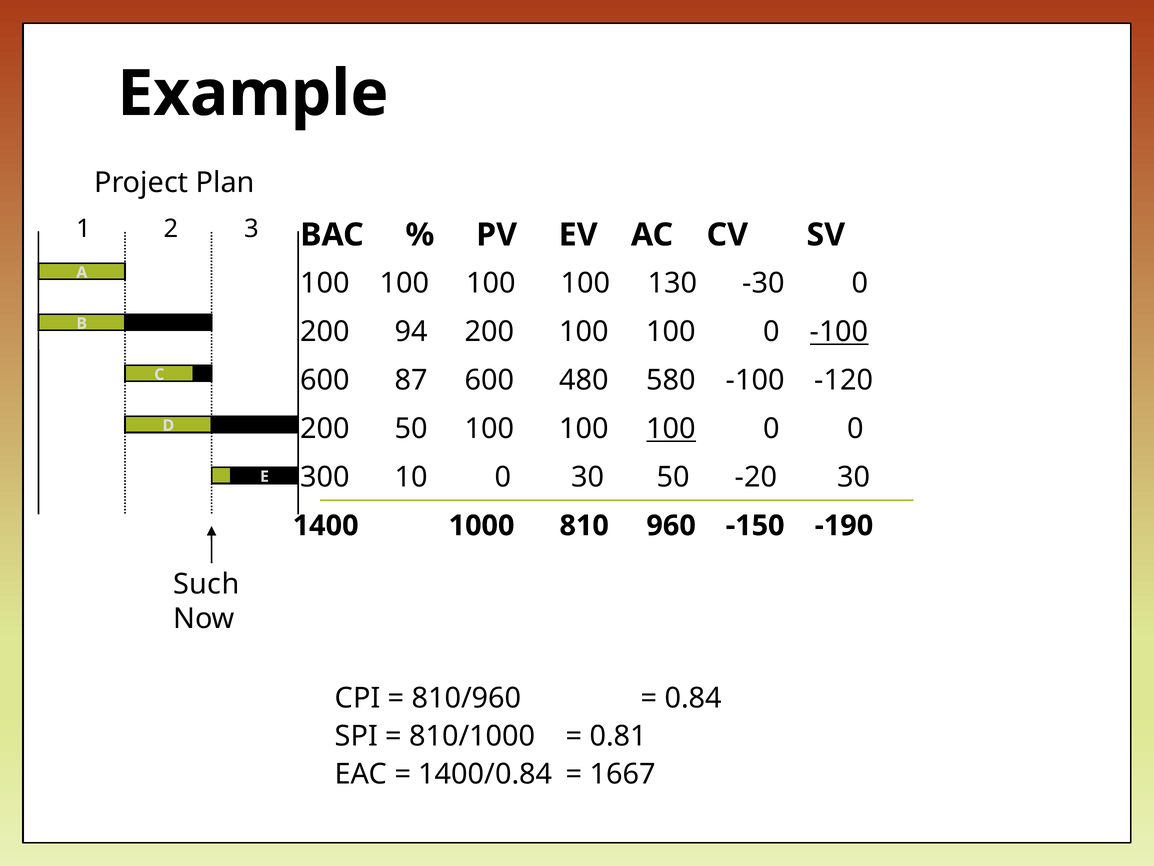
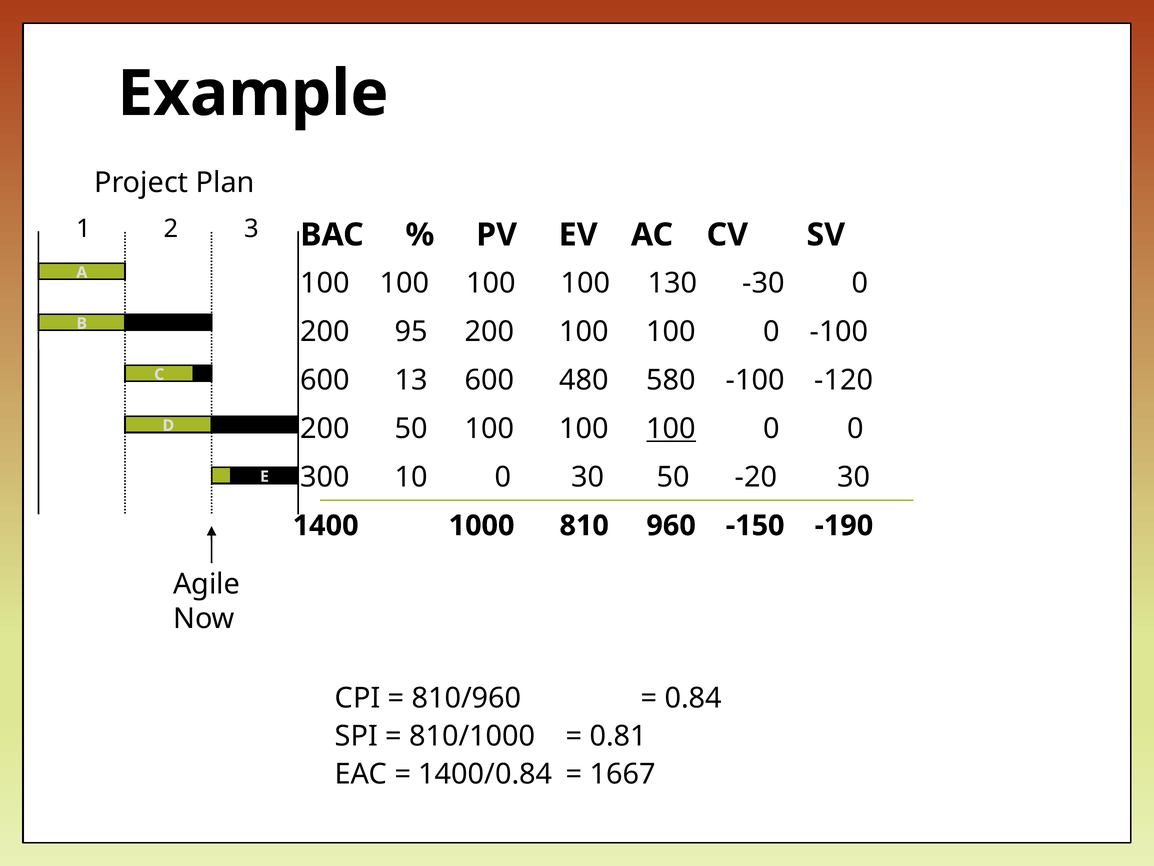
94: 94 -> 95 (411, 332)
-100 underline: present -> none (839, 332)
87: 87 -> 13 (411, 380)
Such: Such -> Agile (206, 584)
